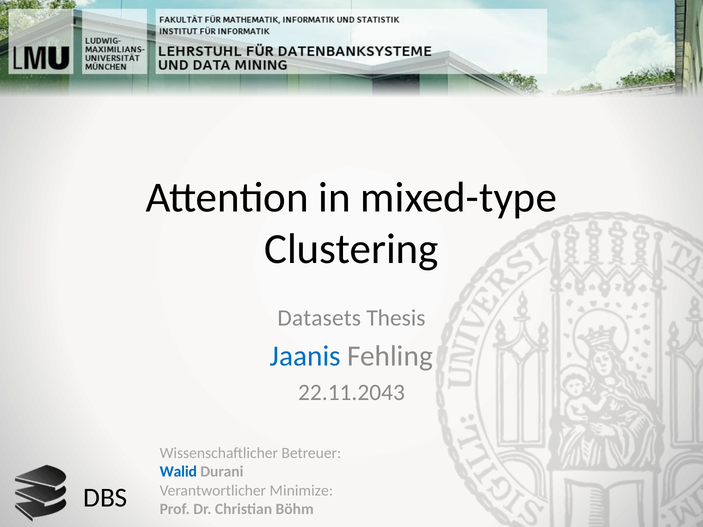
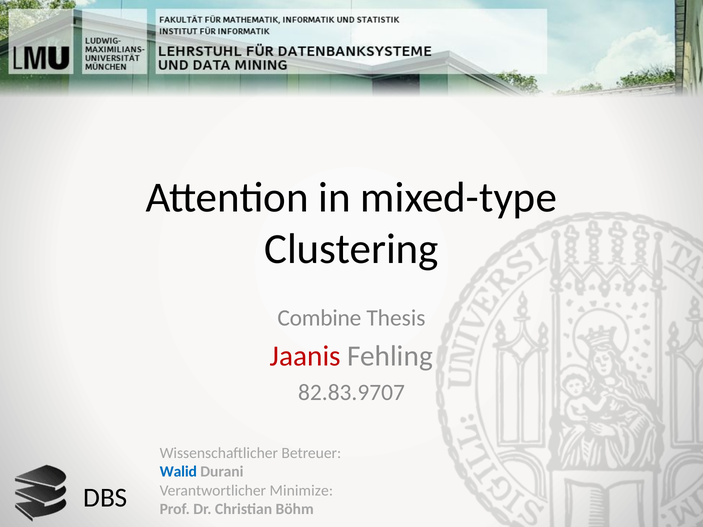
Datasets: Datasets -> Combine (319, 318)
Jaanis colour: blue -> red (305, 356)
22.11.2043: 22.11.2043 -> 82.83.9707 (351, 393)
